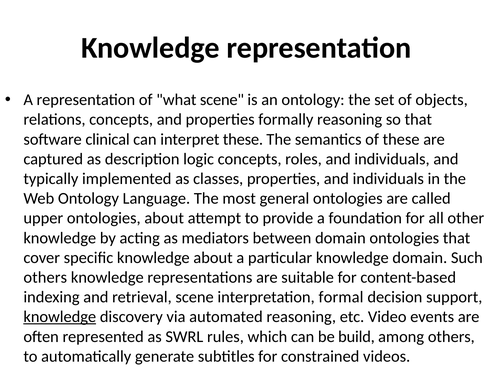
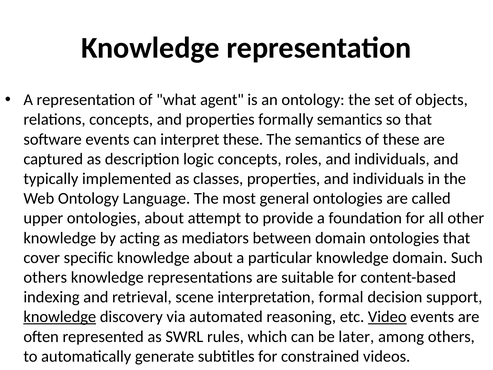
what scene: scene -> agent (222, 100)
formally reasoning: reasoning -> semantics (350, 119)
software clinical: clinical -> events (108, 139)
Video underline: none -> present (387, 317)
build: build -> later (356, 336)
